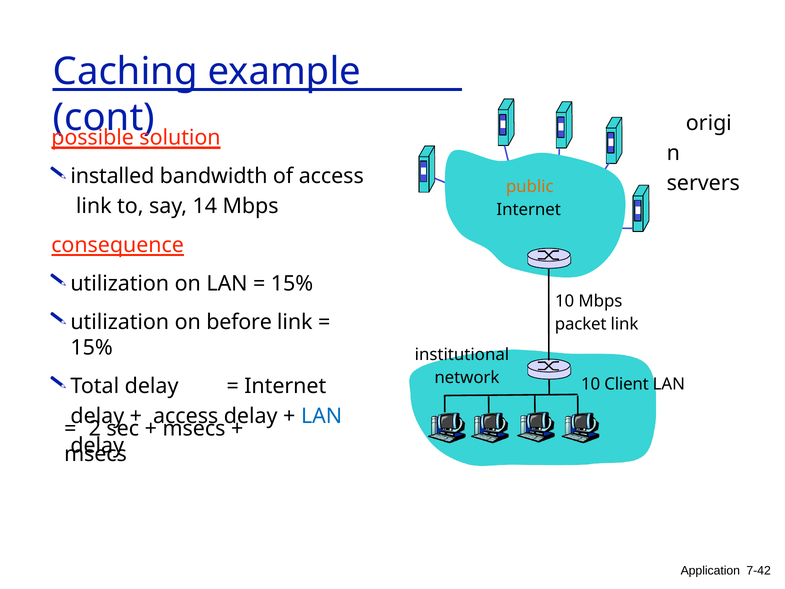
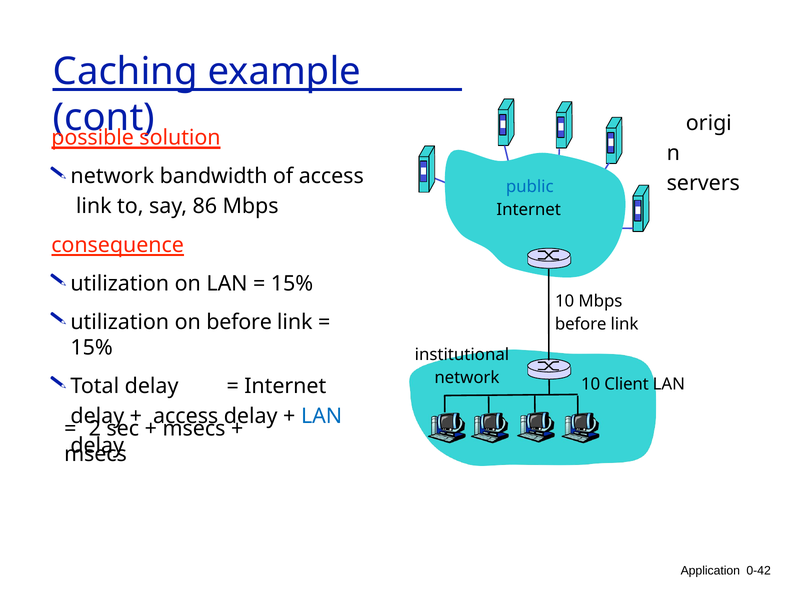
installed: installed -> network (112, 176)
public colour: orange -> blue (530, 187)
14: 14 -> 86 (205, 206)
packet: packet -> before (581, 324)
7-42: 7-42 -> 0-42 (759, 571)
